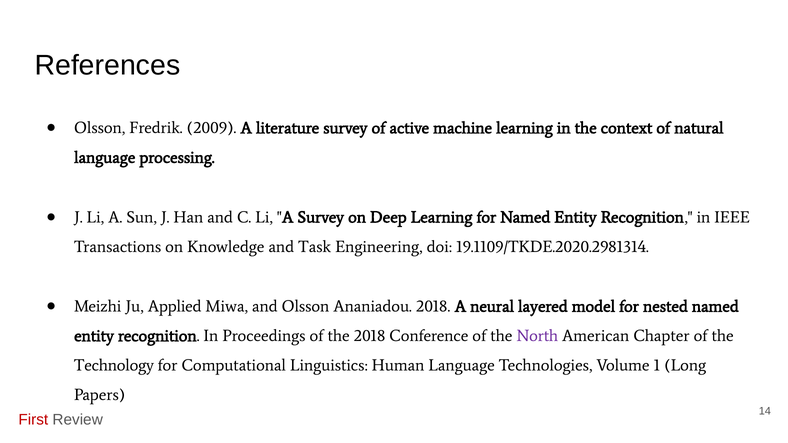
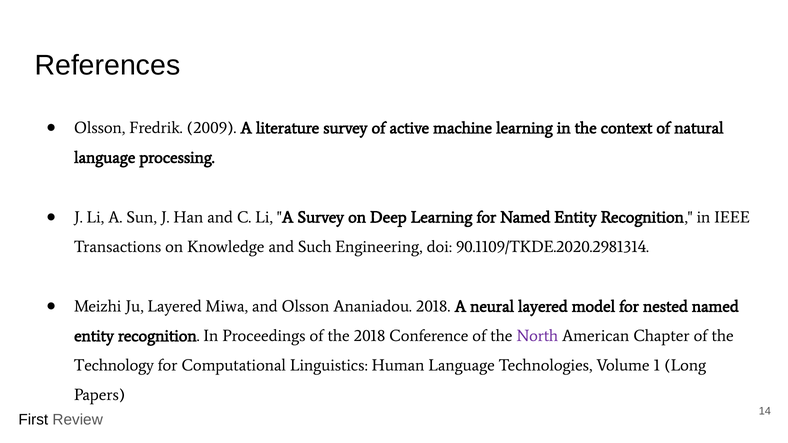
Task: Task -> Such (315, 247)
19.1109/TKDE.2020.2981314: 19.1109/TKDE.2020.2981314 -> 90.1109/TKDE.2020.2981314 (552, 247)
Ju Applied: Applied -> Layered (175, 306)
First colour: red -> black (33, 420)
